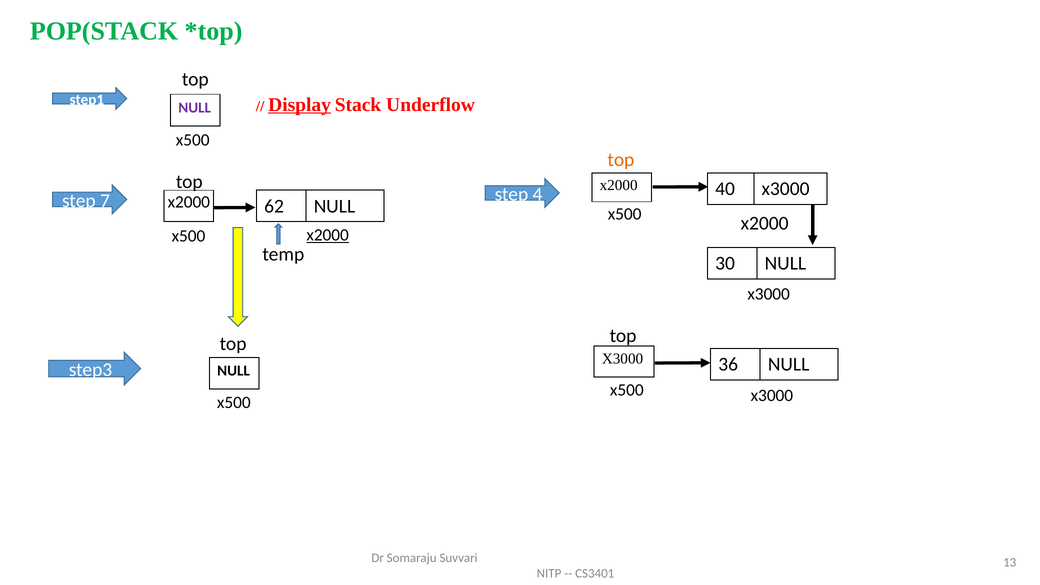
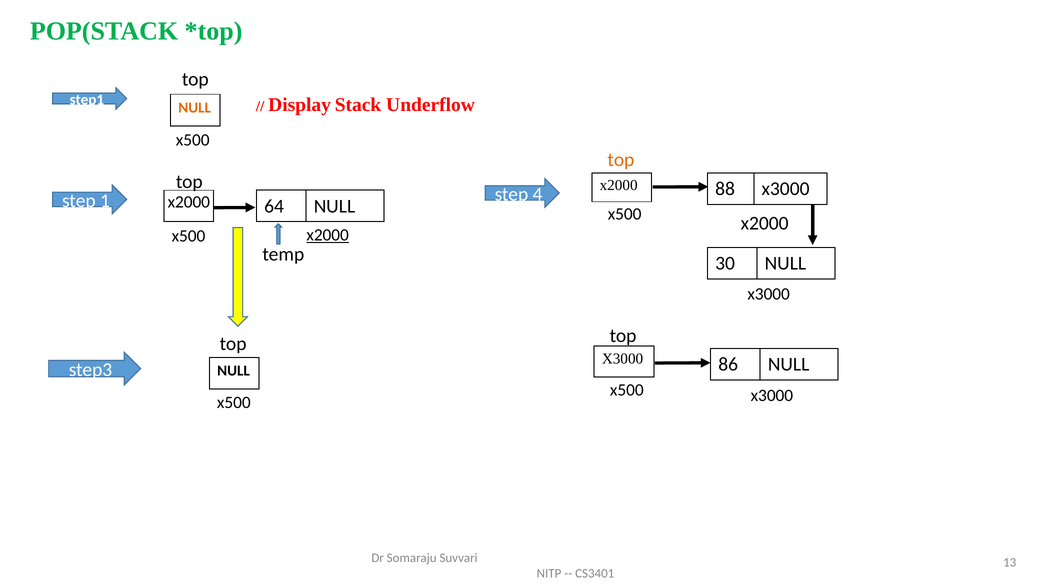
Display underline: present -> none (300, 105)
NULL colour: purple -> orange (195, 108)
40: 40 -> 88 (725, 189)
7: 7 -> 1 (105, 201)
62: 62 -> 64 (274, 206)
36: 36 -> 86 (728, 365)
